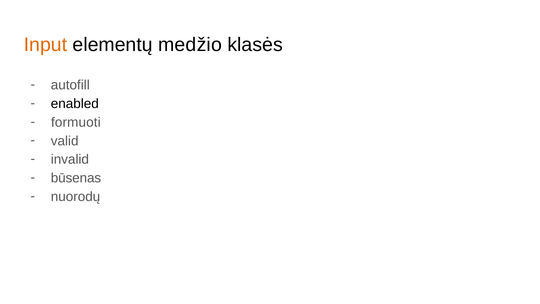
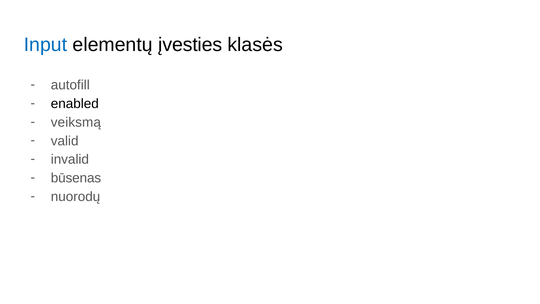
Input colour: orange -> blue (45, 45)
medžio: medžio -> įvesties (190, 45)
formuoti: formuoti -> veiksmą (76, 122)
